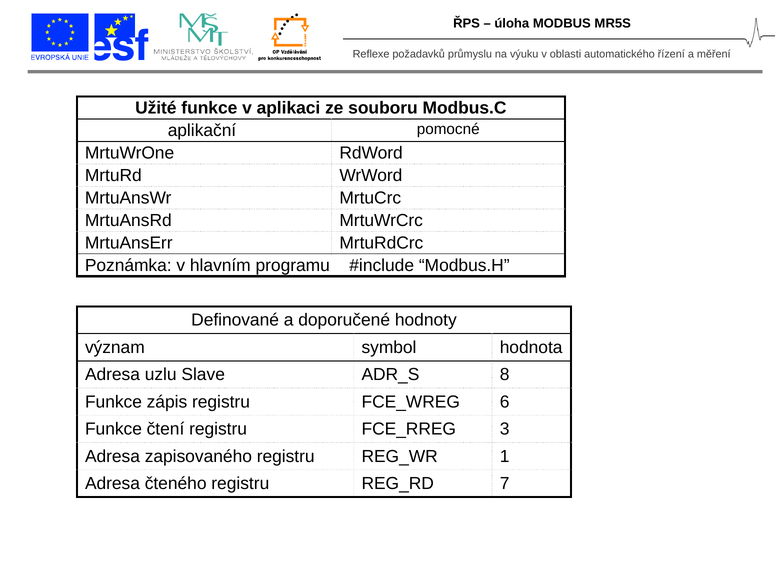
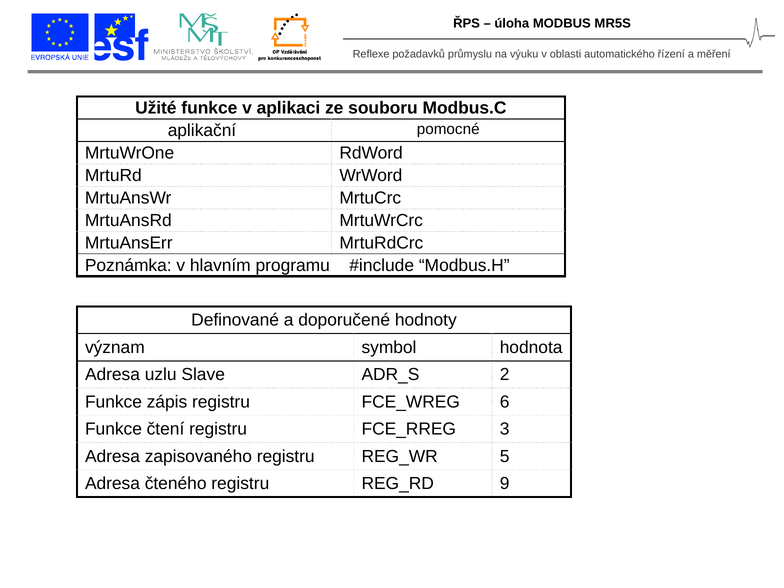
8: 8 -> 2 (505, 375)
1: 1 -> 5 (505, 456)
7: 7 -> 9 (505, 484)
